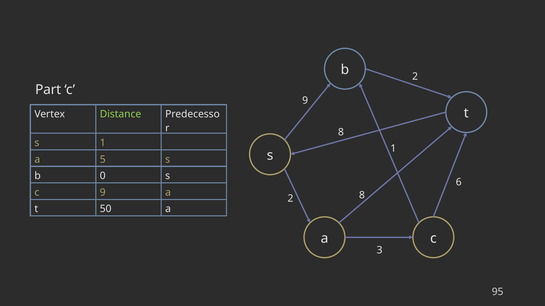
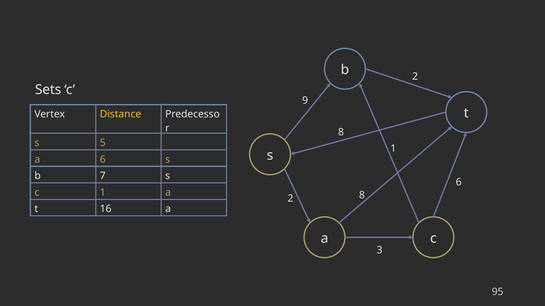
Part: Part -> Sets (48, 90)
Distance colour: light green -> yellow (121, 114)
s 1: 1 -> 5 (103, 143)
a 5: 5 -> 6 (103, 160)
0: 0 -> 7 (103, 176)
c 9: 9 -> 1 (103, 193)
50: 50 -> 16 (106, 209)
